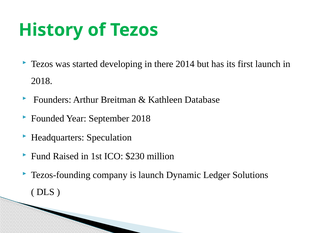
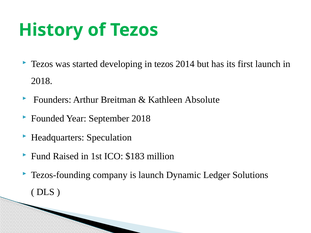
in there: there -> tezos (164, 64)
Database: Database -> Absolute (202, 100)
$230: $230 -> $183 (135, 156)
